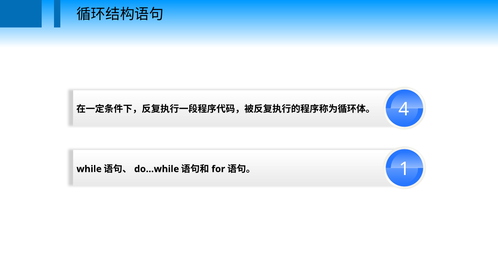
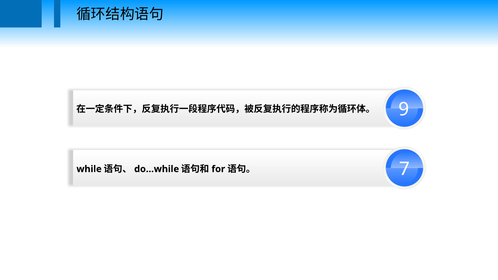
4: 4 -> 9 (404, 110)
1: 1 -> 7 (405, 169)
